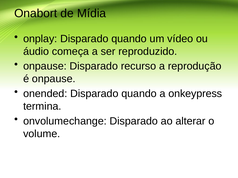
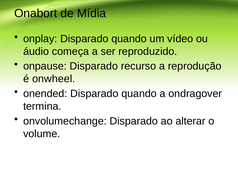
é onpause: onpause -> onwheel (54, 79)
onkeypress: onkeypress -> ondragover (195, 94)
